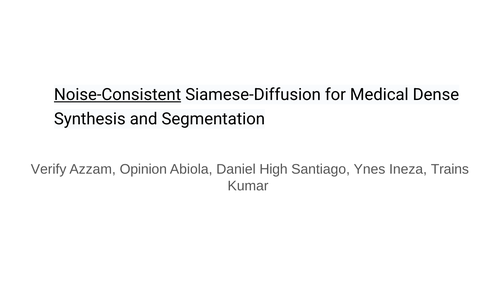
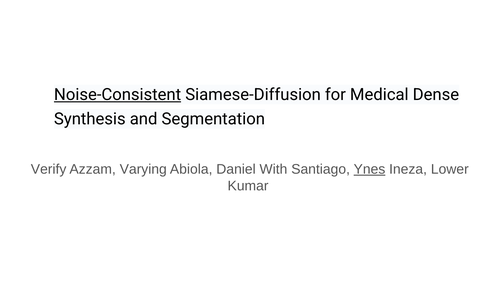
Opinion: Opinion -> Varying (143, 169)
High: High -> With (273, 169)
Ynes underline: none -> present (369, 169)
Trains: Trains -> Lower (450, 169)
